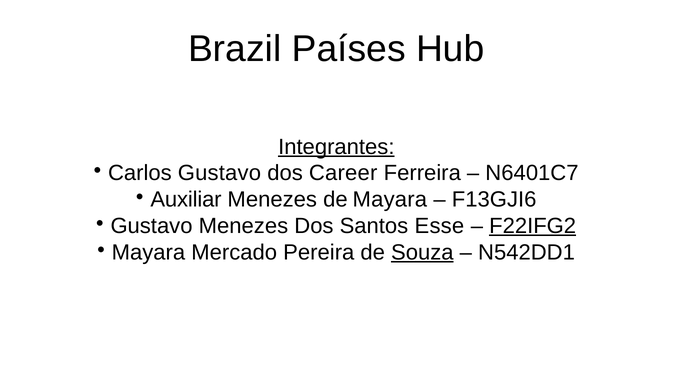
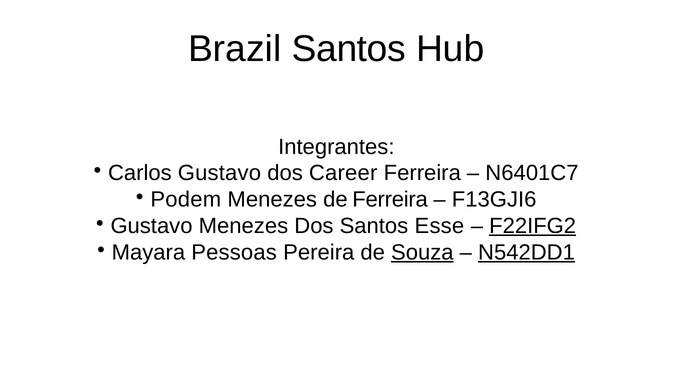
Brazil Países: Países -> Santos (349, 49)
Integrantes underline: present -> none (336, 147)
Auxiliar: Auxiliar -> Podem (186, 200)
de Mayara: Mayara -> Ferreira (390, 200)
Mercado: Mercado -> Pessoas (234, 253)
N542DD1 underline: none -> present (527, 253)
